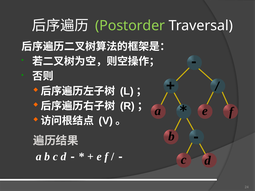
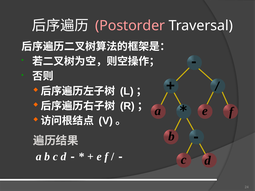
Postorder colour: light green -> pink (130, 26)
